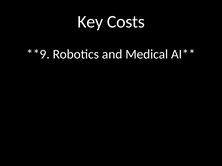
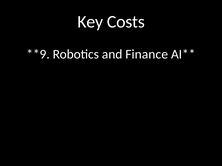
Medical: Medical -> Finance (147, 54)
